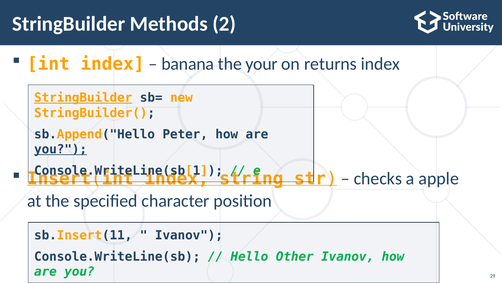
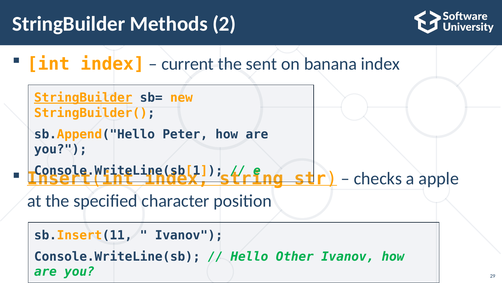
banana: banana -> current (188, 64)
your: your -> sent (261, 64)
returns: returns -> banana (330, 64)
you underline: present -> none (61, 149)
